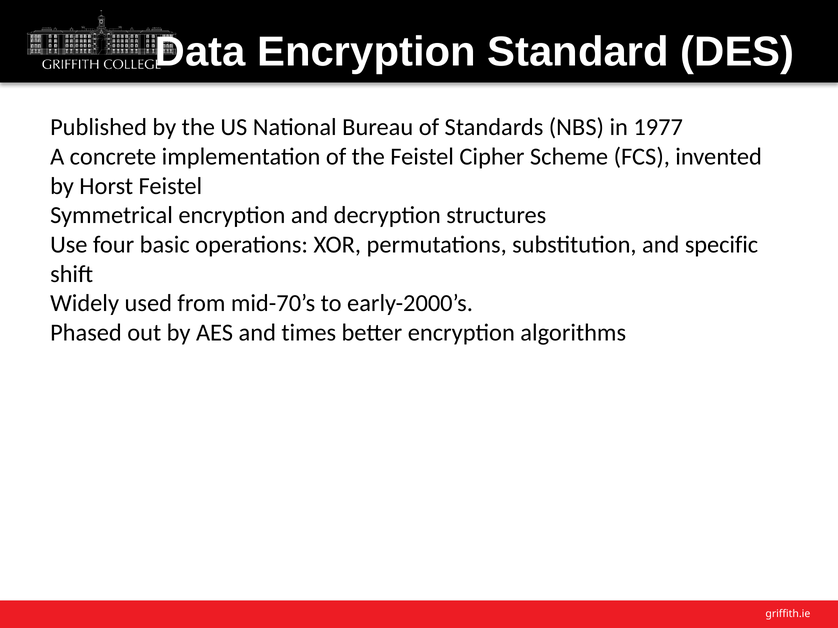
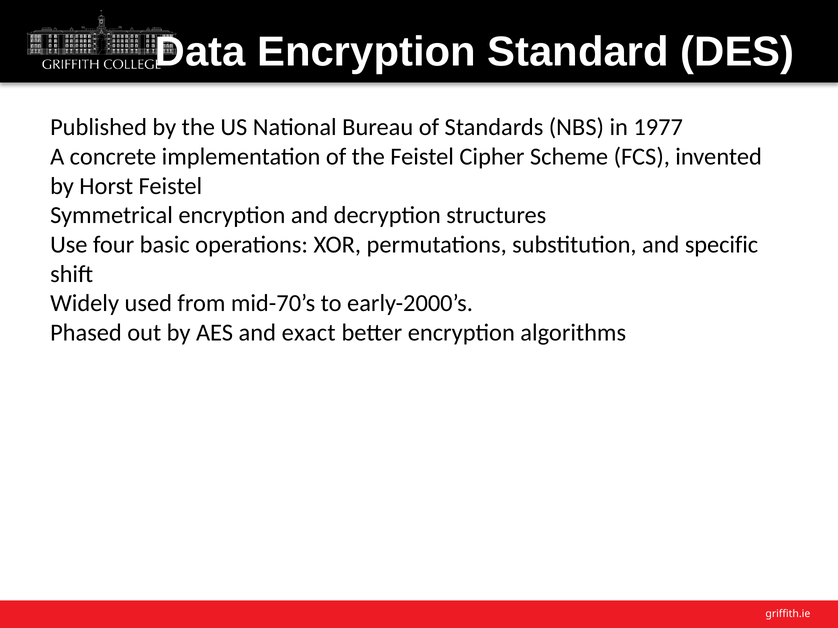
times: times -> exact (309, 333)
